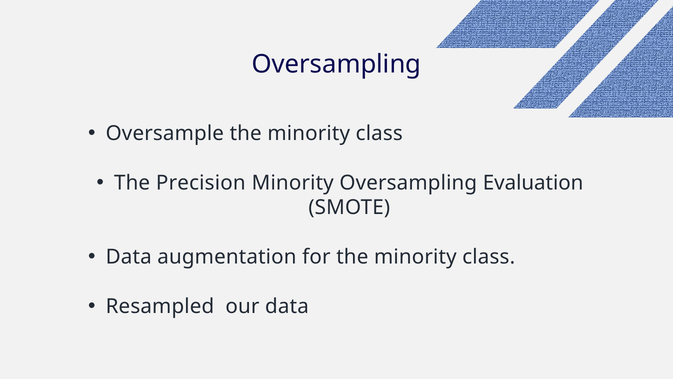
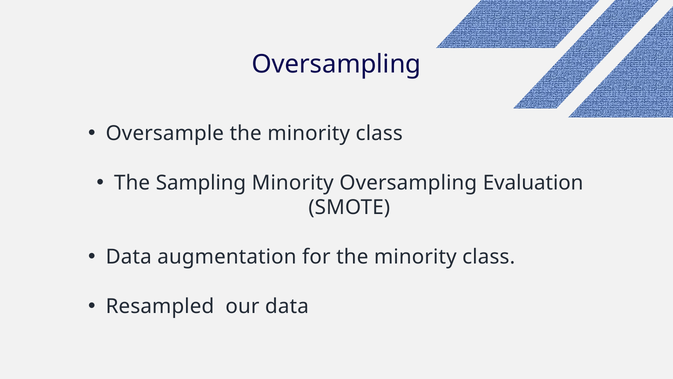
Precision: Precision -> Sampling (201, 183)
